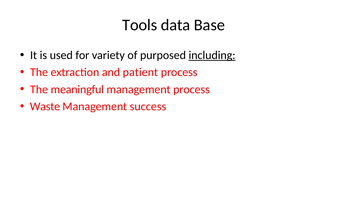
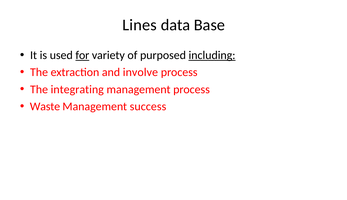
Tools: Tools -> Lines (140, 25)
for underline: none -> present (82, 55)
patient: patient -> involve (140, 72)
meaningful: meaningful -> integrating (77, 89)
